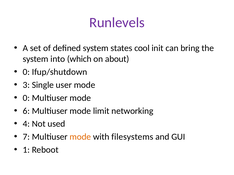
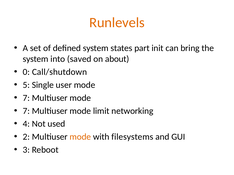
Runlevels colour: purple -> orange (117, 23)
cool: cool -> part (142, 48)
which: which -> saved (79, 59)
Ifup/shutdown: Ifup/shutdown -> Call/shutdown (60, 72)
3: 3 -> 5 (26, 85)
0: 0 -> 7 (26, 98)
6: 6 -> 7 (26, 111)
7: 7 -> 2 (26, 137)
1: 1 -> 3 (26, 150)
